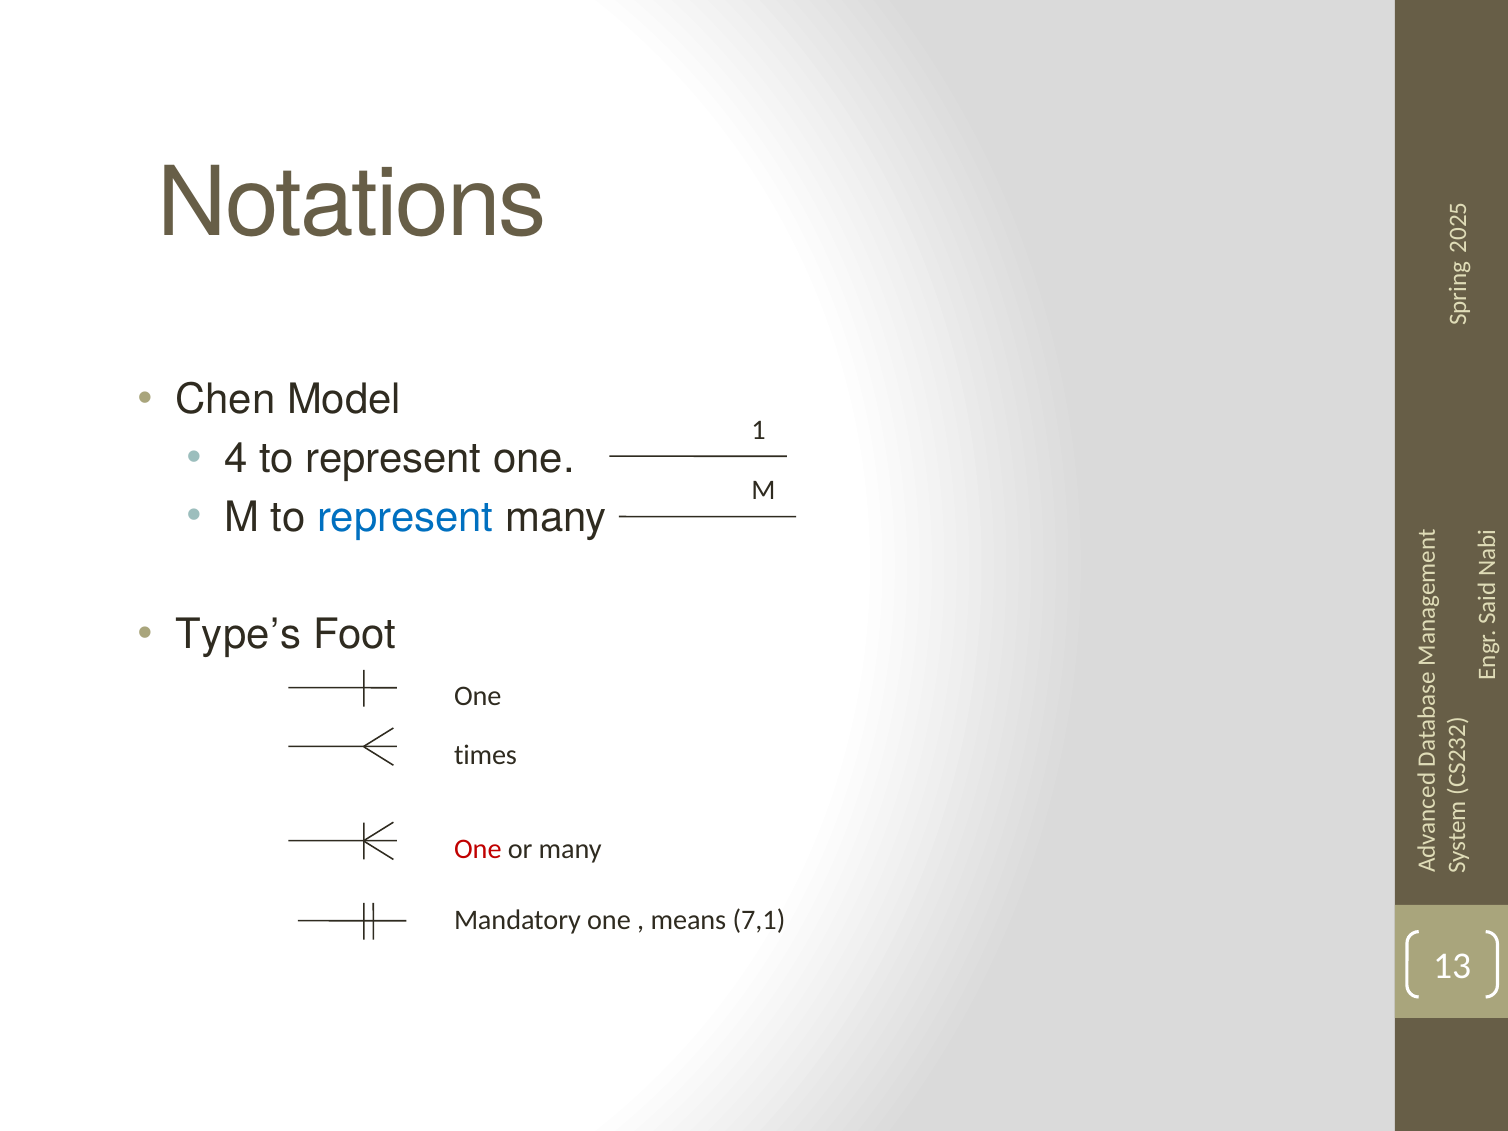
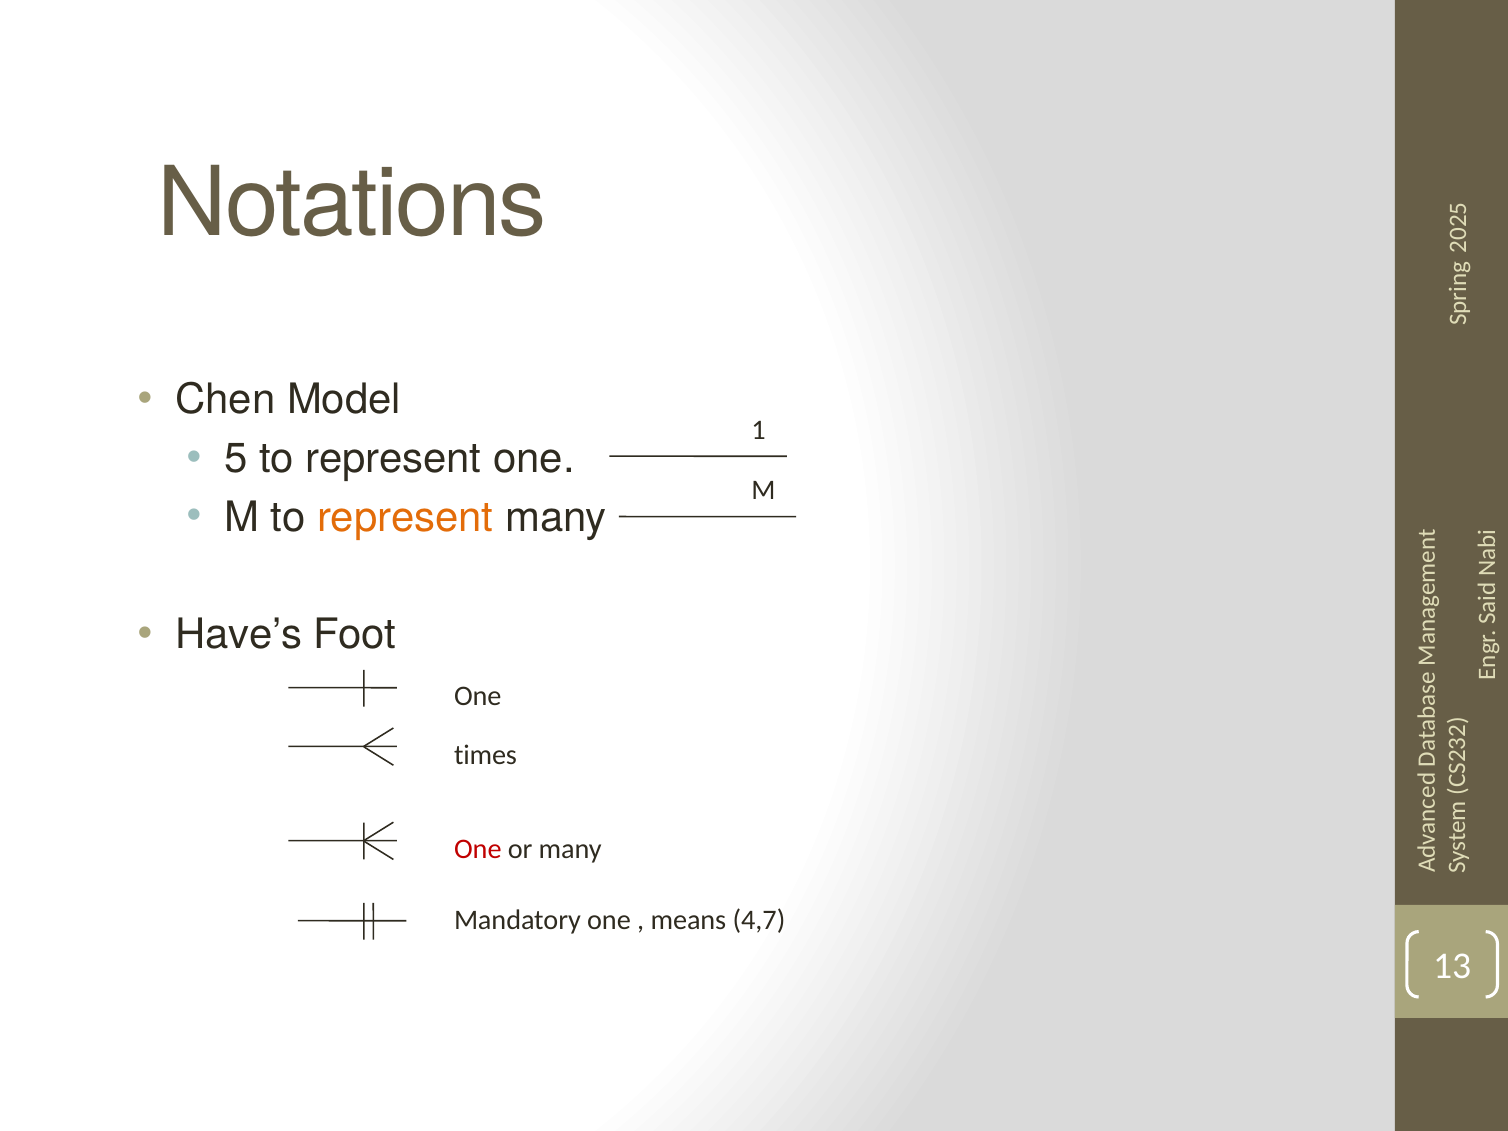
4: 4 -> 5 (236, 459)
represent colour: blue -> orange (405, 518)
Type’s: Type’s -> Have’s (239, 635)
7,1: 7,1 -> 4,7 (759, 920)
